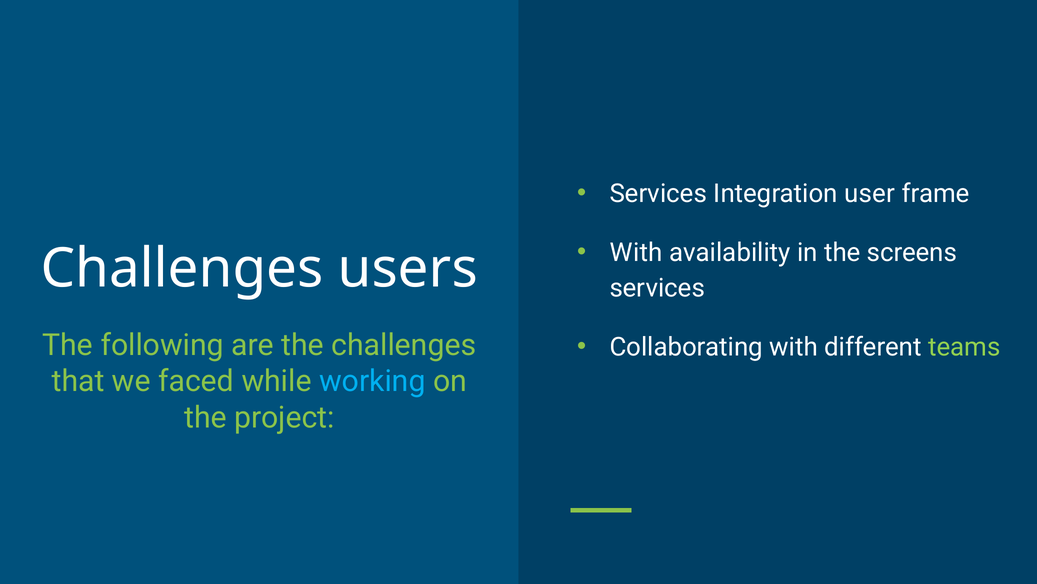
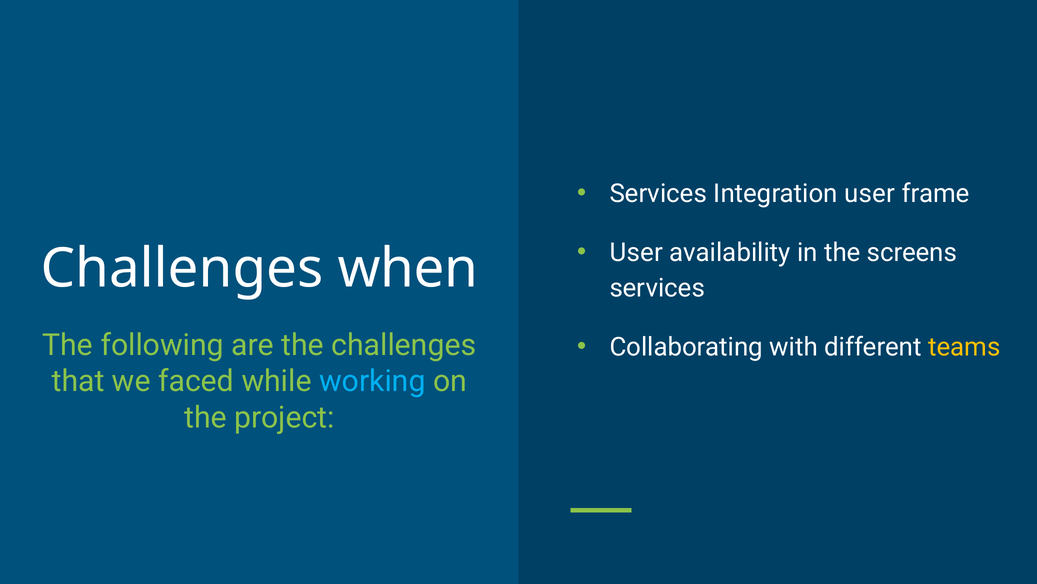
With: With -> User (636, 252)
users: users -> when (408, 269)
teams colour: light green -> yellow (964, 347)
